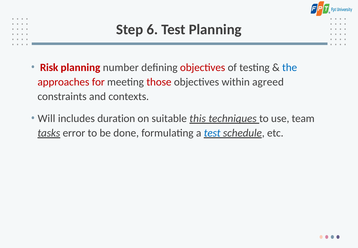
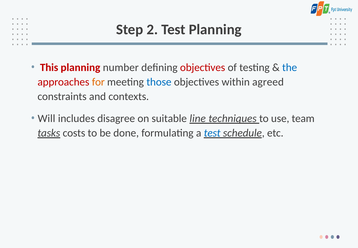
6: 6 -> 2 (152, 29)
Risk: Risk -> This (49, 67)
for colour: red -> orange (98, 82)
those colour: red -> blue (159, 82)
duration: duration -> disagree (116, 118)
this: this -> line (198, 118)
error: error -> costs (74, 133)
